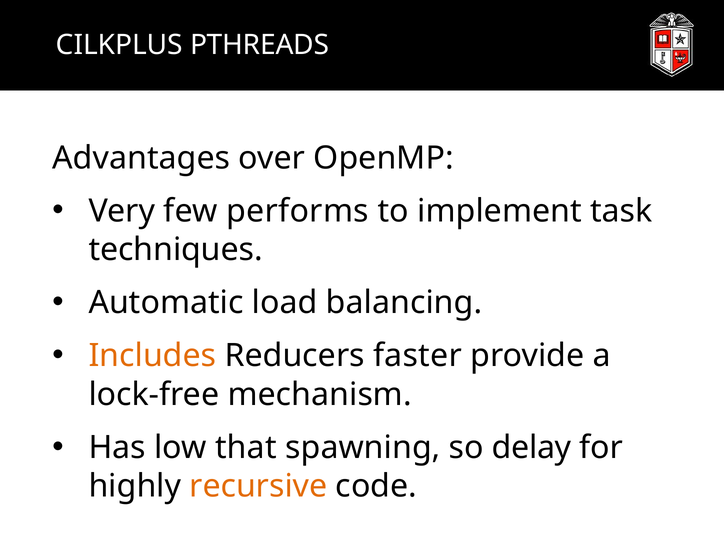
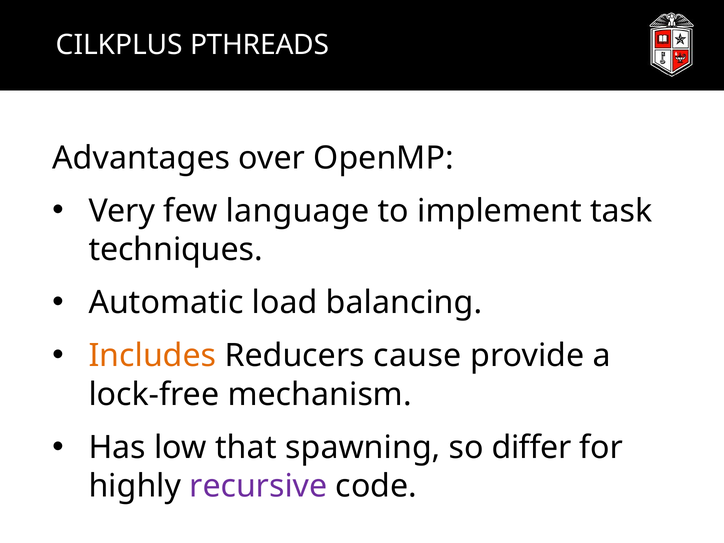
performs: performs -> language (298, 211)
faster: faster -> cause (417, 356)
delay: delay -> differ (532, 448)
recursive colour: orange -> purple (258, 486)
